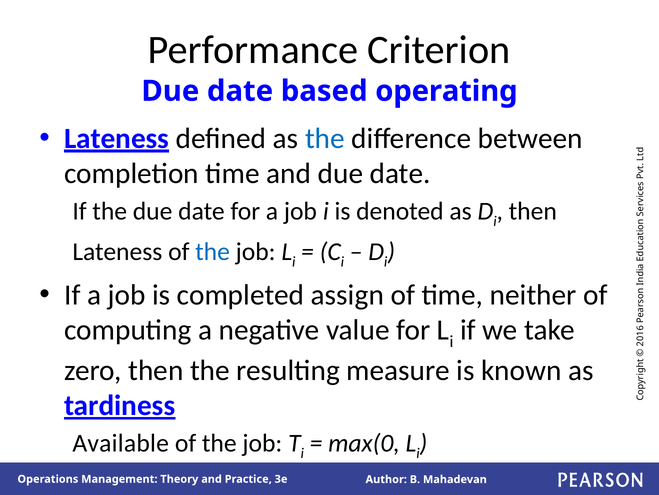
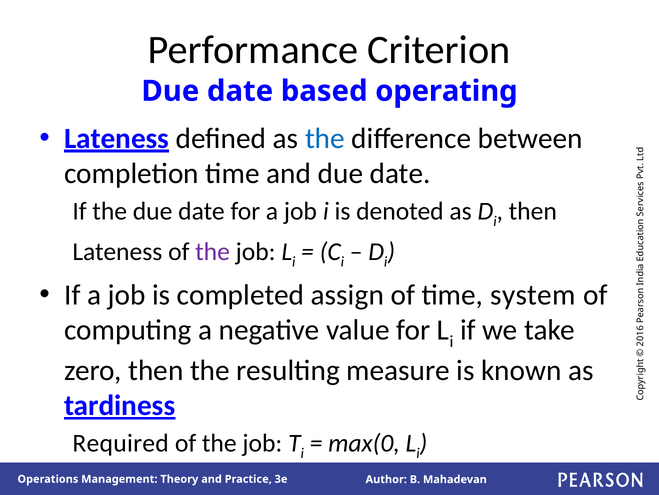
the colour: blue -> purple (213, 251)
neither: neither -> system (533, 295)
Available: Available -> Required (121, 443)
